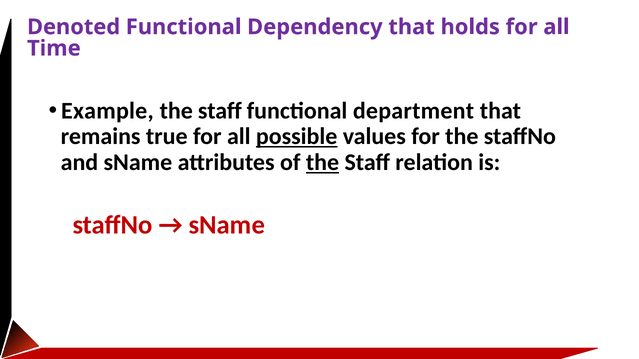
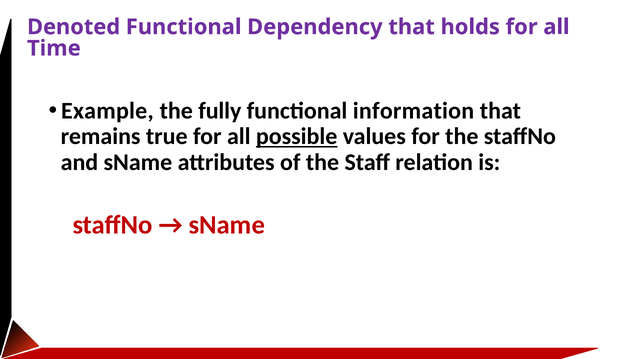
staff: staff -> fully (220, 111)
department: department -> information (413, 111)
the underline: present -> none (322, 163)
